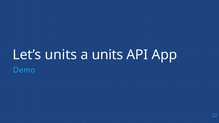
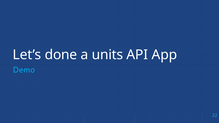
Let’s units: units -> done (61, 55)
